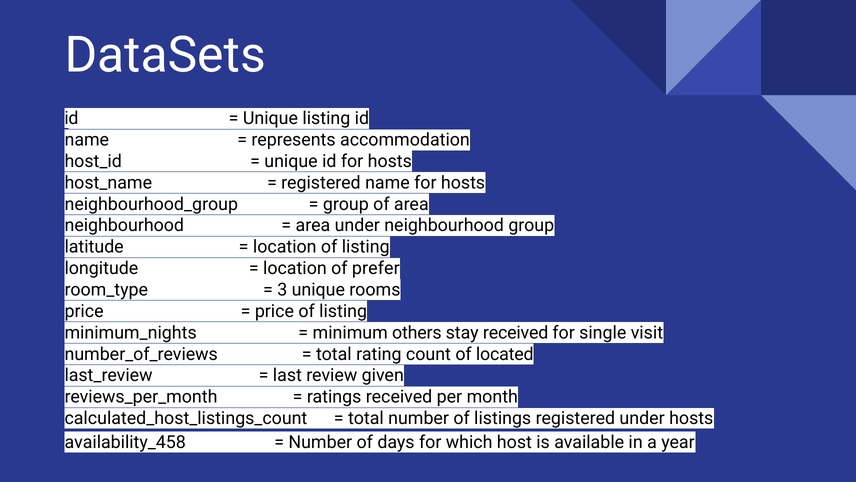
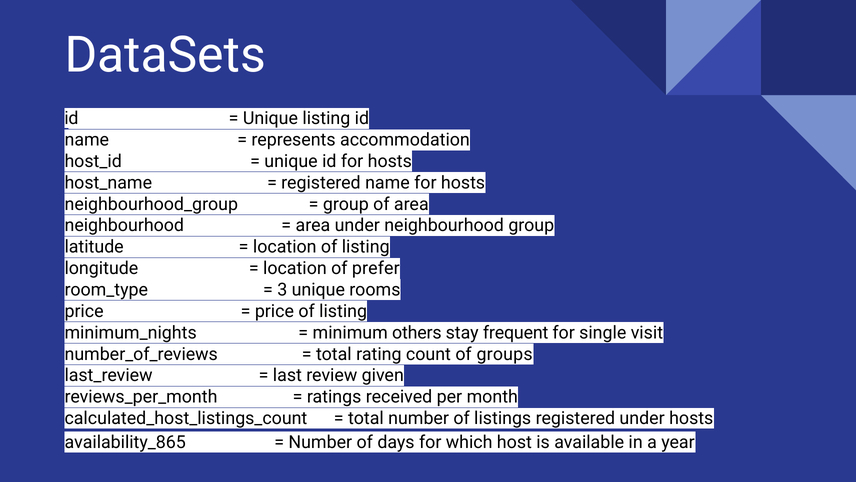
stay received: received -> frequent (516, 332)
located: located -> groups (505, 354)
availability_458: availability_458 -> availability_865 (125, 442)
